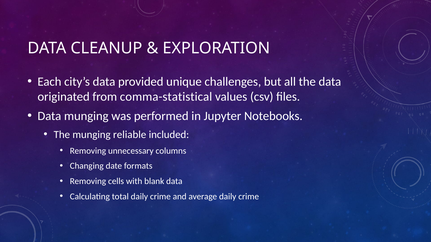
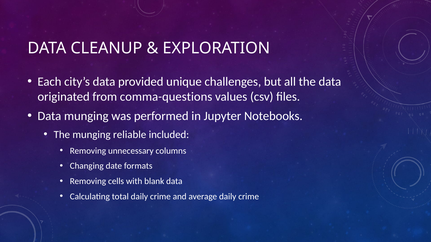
comma-statistical: comma-statistical -> comma-questions (166, 97)
